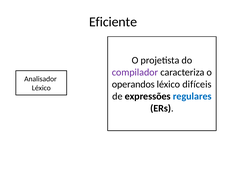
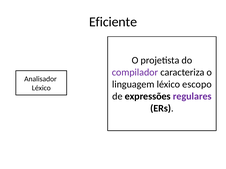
operandos: operandos -> linguagem (133, 85)
difíceis: difíceis -> escopo (197, 85)
regulares colour: blue -> purple (192, 97)
